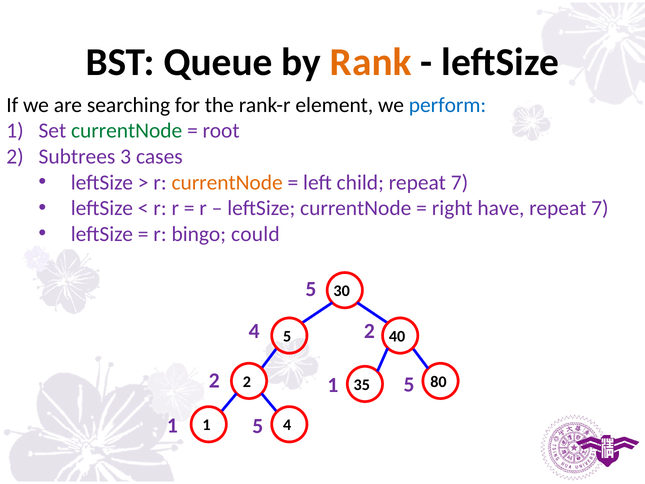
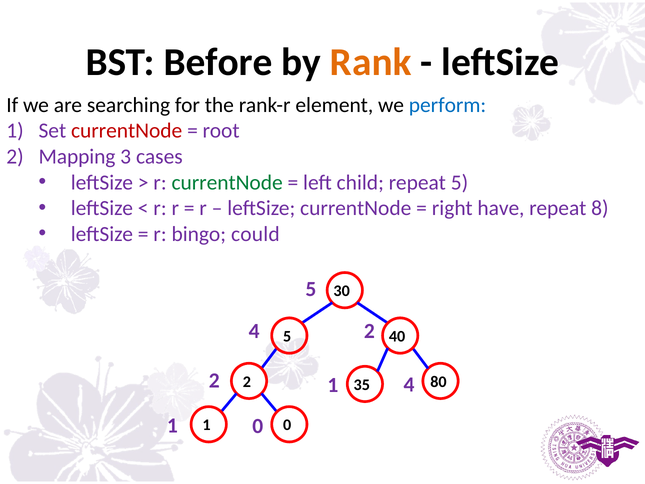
Queue: Queue -> Before (218, 62)
currentNode colour: green -> red (127, 131)
Subtrees: Subtrees -> Mapping (77, 157)
currentNode colour: orange -> green (227, 182)
child repeat 7: 7 -> 5 (459, 182)
7: 7 -> 8 (600, 208)
5: 5 -> 4 (409, 385)
5: 5 -> 0 (258, 426)
4: 4 -> 0 (287, 425)
